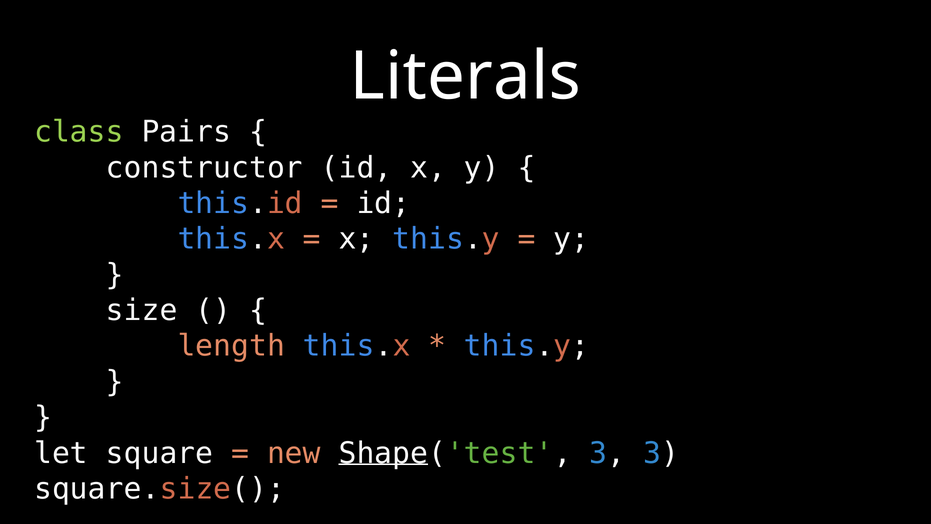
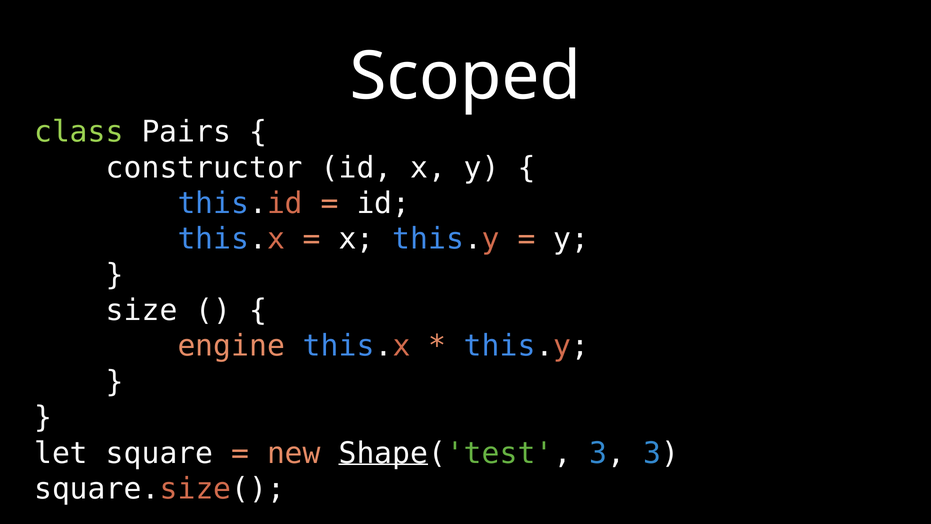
Literals: Literals -> Scoped (465, 76)
length: length -> engine (231, 346)
